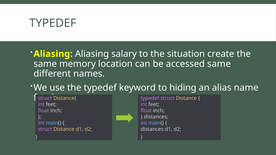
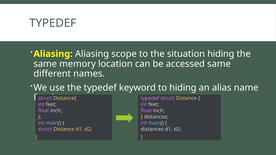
salary: salary -> scope (124, 54)
situation create: create -> hiding (221, 54)
